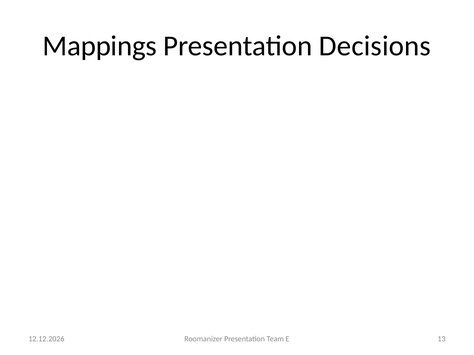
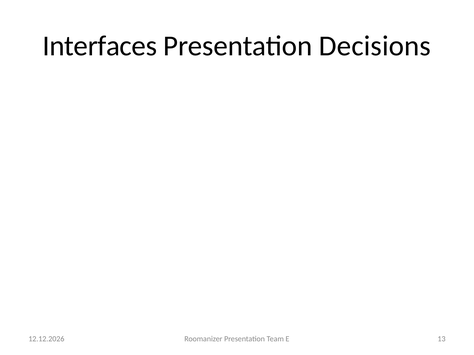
Mappings: Mappings -> Interfaces (100, 46)
